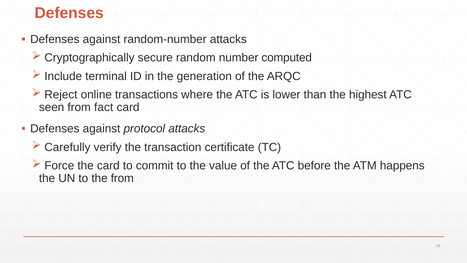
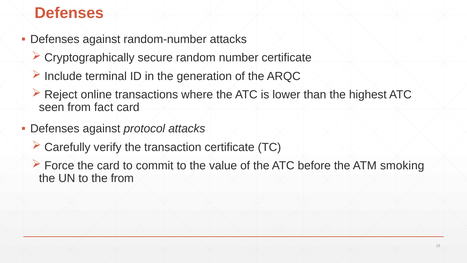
number computed: computed -> certificate (287, 58)
happens: happens -> smoking (402, 165)
